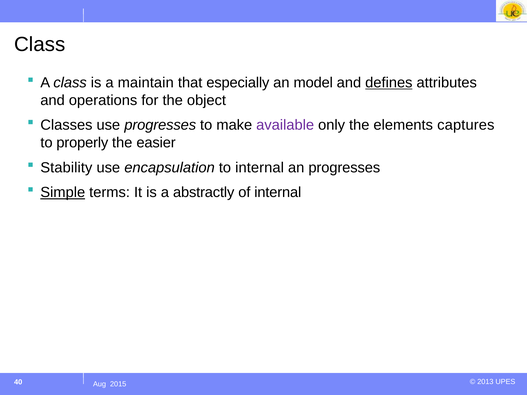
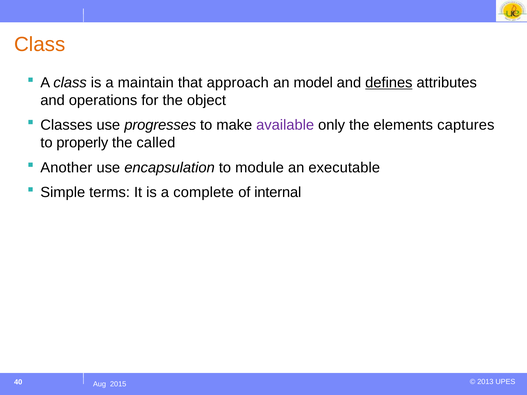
Class colour: black -> orange (40, 44)
especially: especially -> approach (238, 83)
easier: easier -> called (156, 143)
Stability: Stability -> Another (66, 168)
to internal: internal -> module (260, 168)
an progresses: progresses -> executable (344, 168)
Simple underline: present -> none (63, 193)
abstractly: abstractly -> complete (204, 193)
